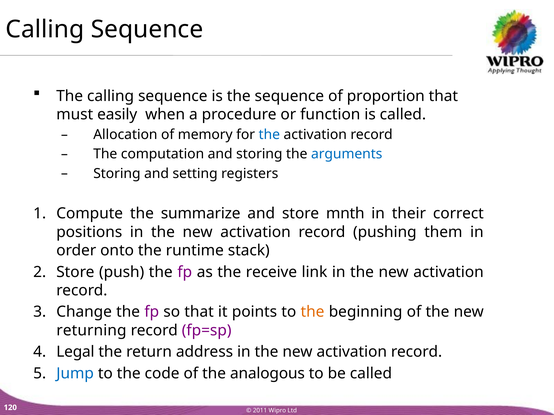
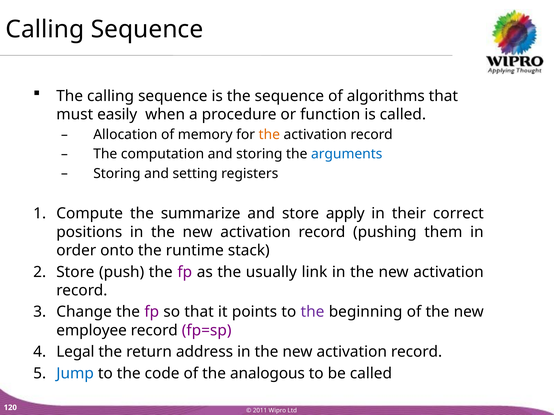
proportion: proportion -> algorithms (386, 96)
the colour: blue -> orange (269, 135)
mnth: mnth -> apply (345, 214)
receive: receive -> usually (271, 272)
the colour: orange -> purple (313, 312)
returning: returning -> employee (92, 331)
